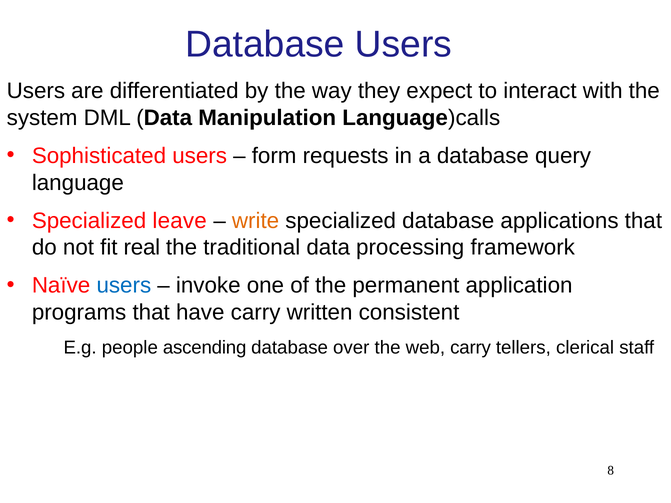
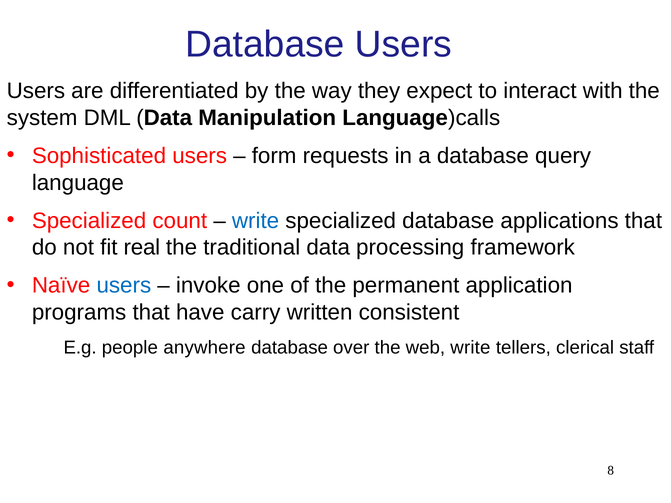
leave: leave -> count (180, 221)
write colour: orange -> blue (256, 221)
ascending: ascending -> anywhere (204, 348)
web carry: carry -> write (470, 348)
